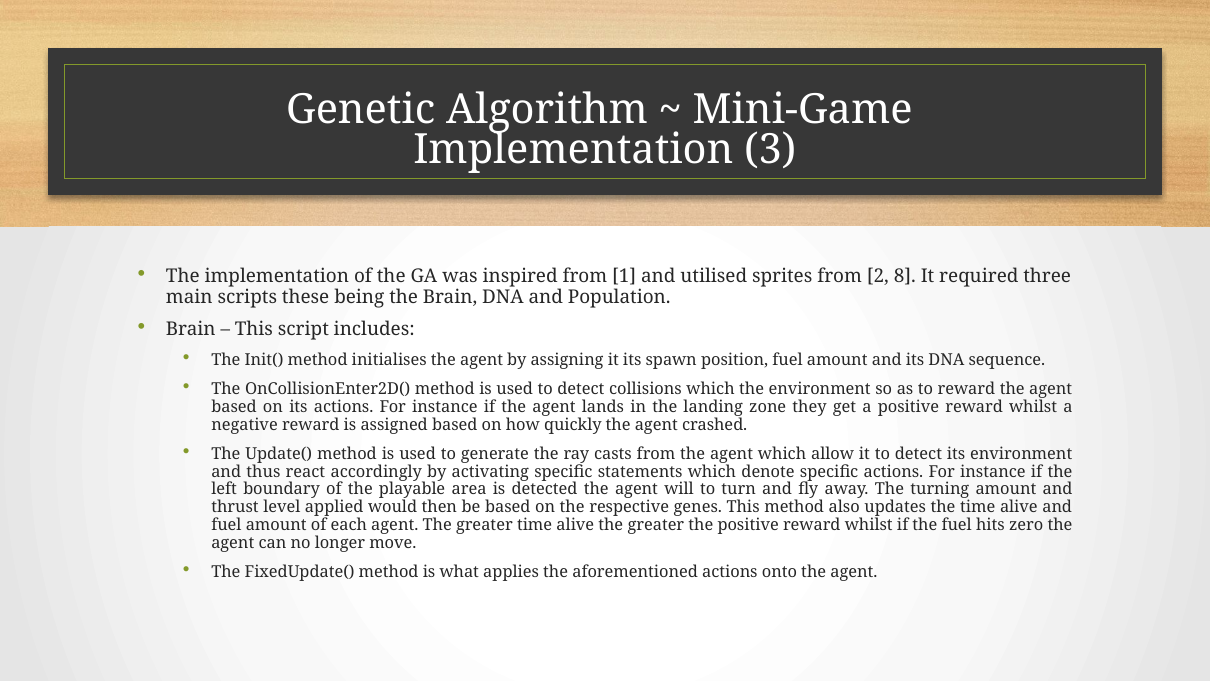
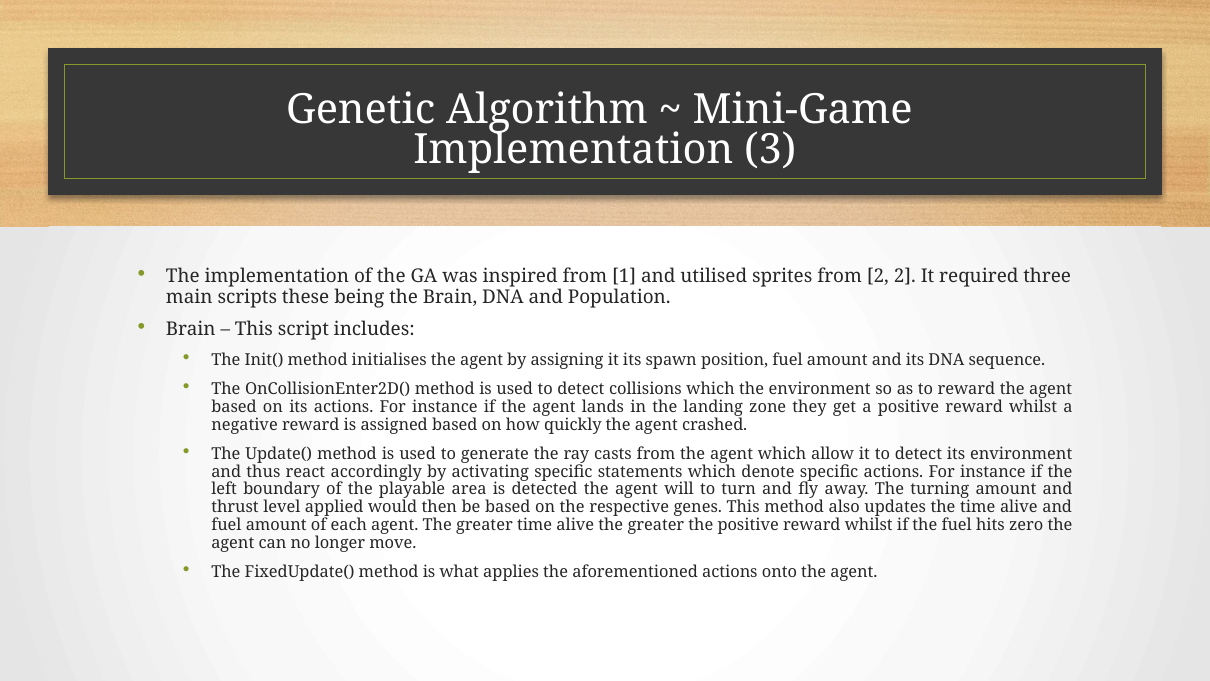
2 8: 8 -> 2 (905, 276)
